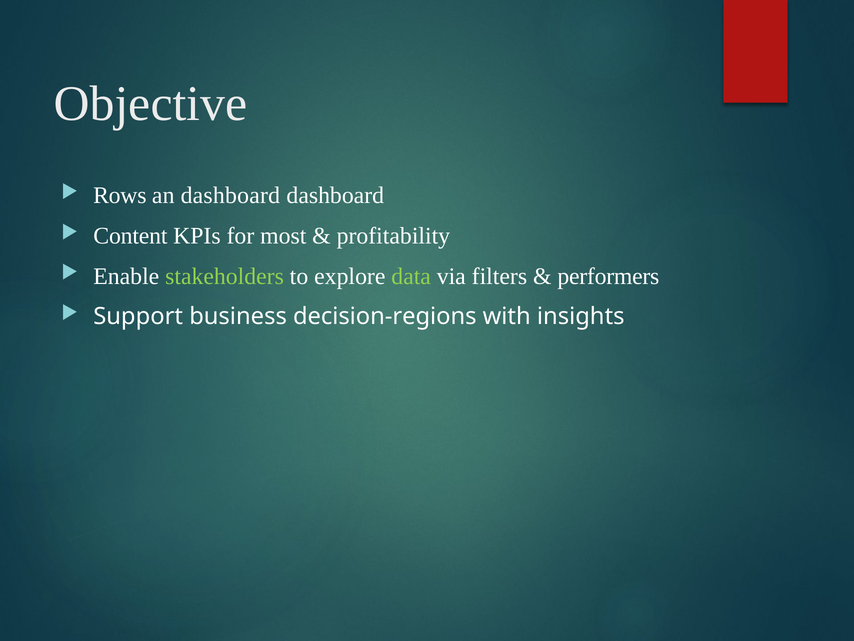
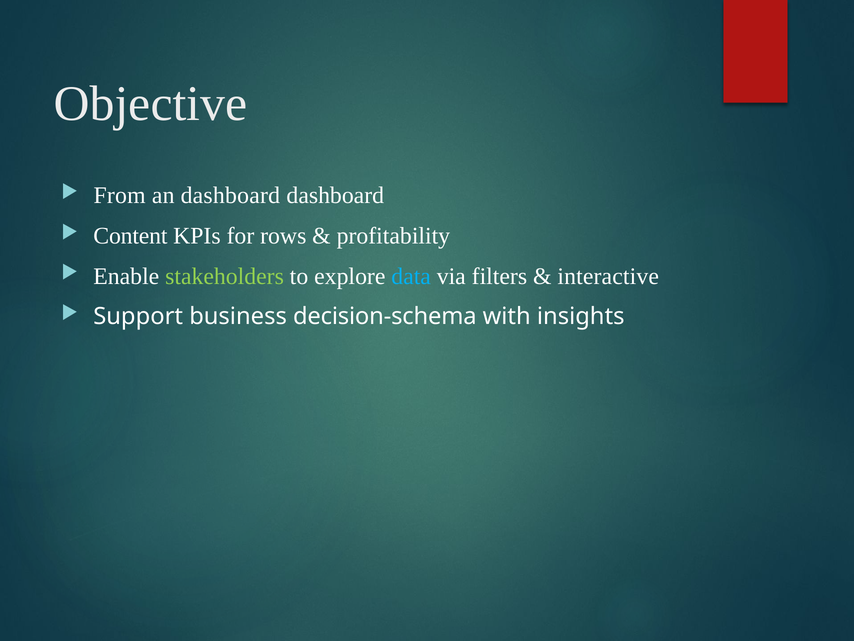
Rows: Rows -> From (120, 195)
most: most -> rows (283, 236)
data colour: light green -> light blue (411, 276)
performers: performers -> interactive (608, 276)
decision-regions: decision-regions -> decision-schema (385, 316)
